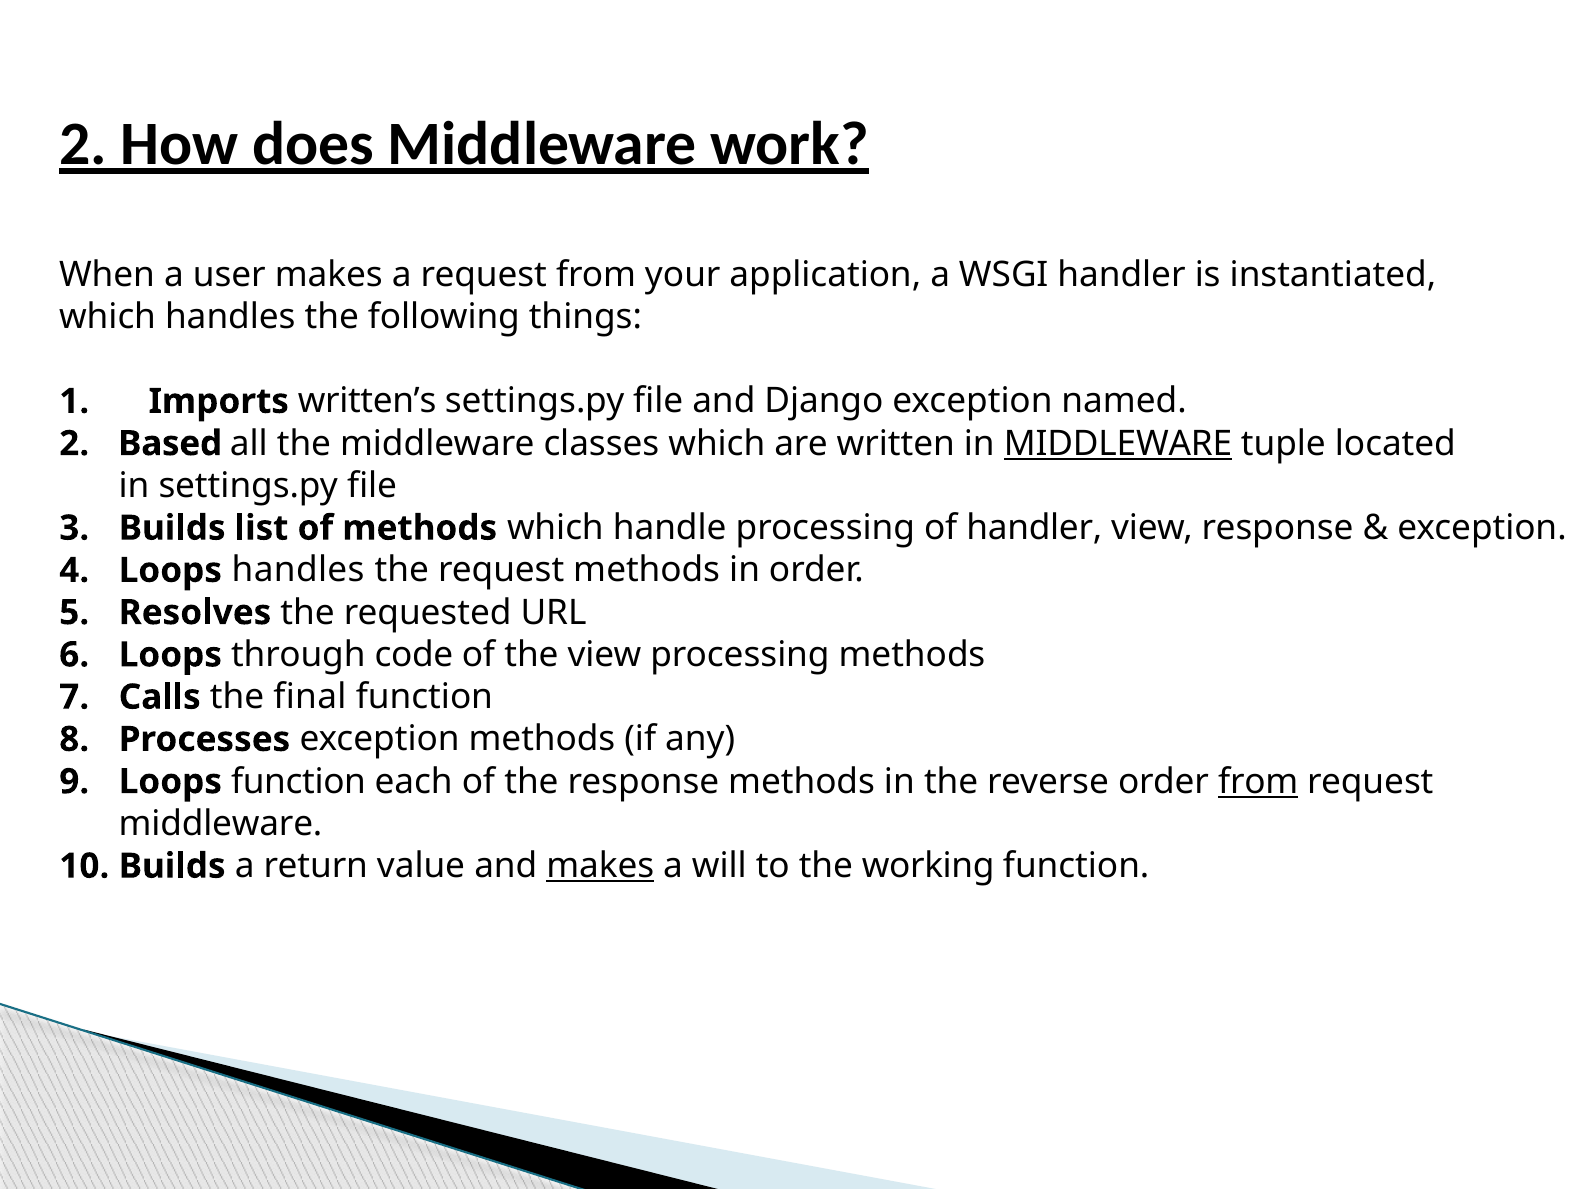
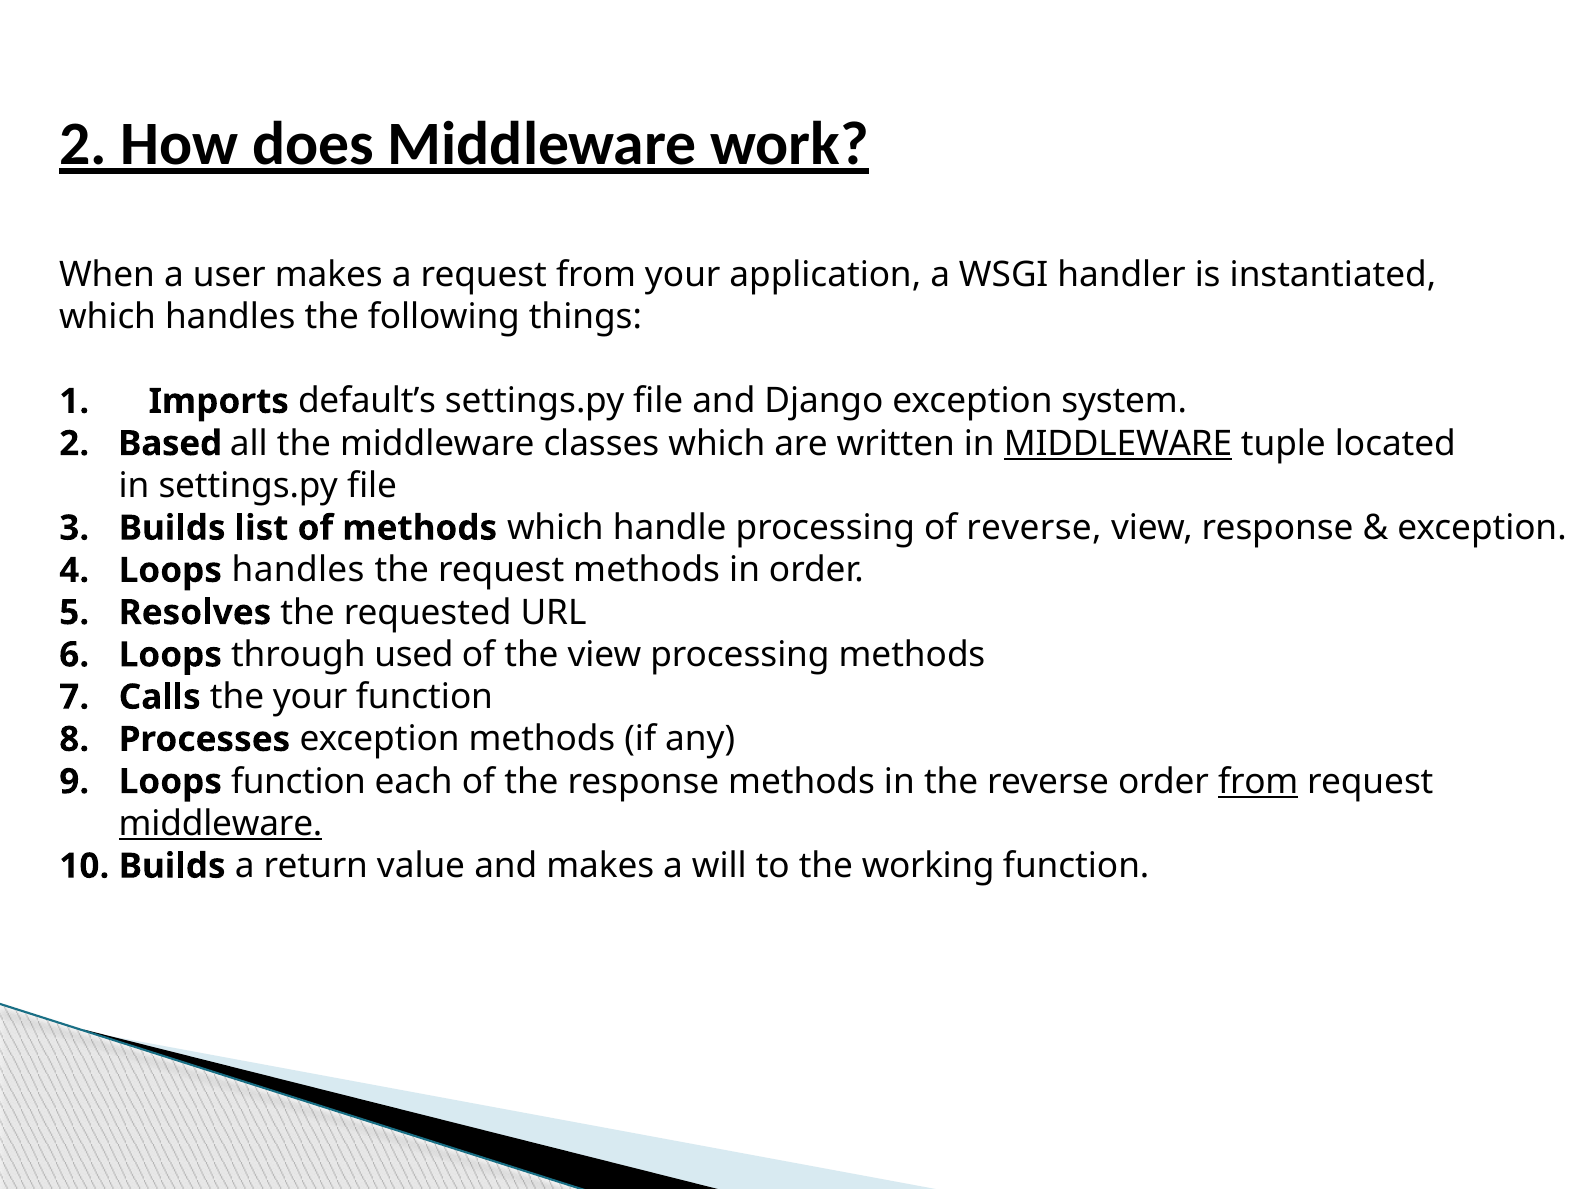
written’s: written’s -> default’s (367, 401)
named: named -> system (1124, 401)
of handler: handler -> reverse (1034, 528)
code: code -> used (414, 655)
the final: final -> your (310, 697)
middleware underline: none -> present (221, 824)
makes underline: present -> none (600, 866)
